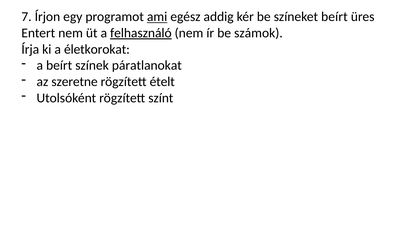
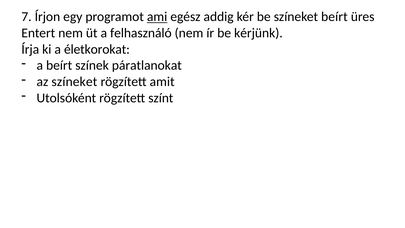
felhasználó underline: present -> none (141, 33)
számok: számok -> kérjünk (258, 33)
az szeretne: szeretne -> színeket (74, 82)
ételt: ételt -> amit (162, 82)
